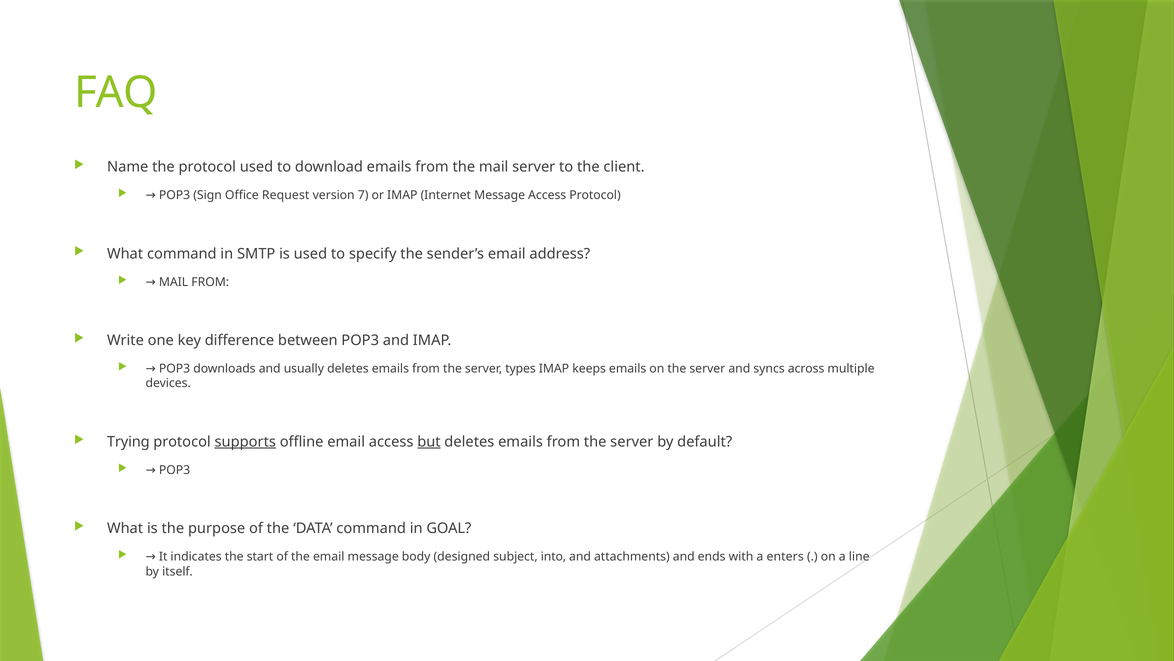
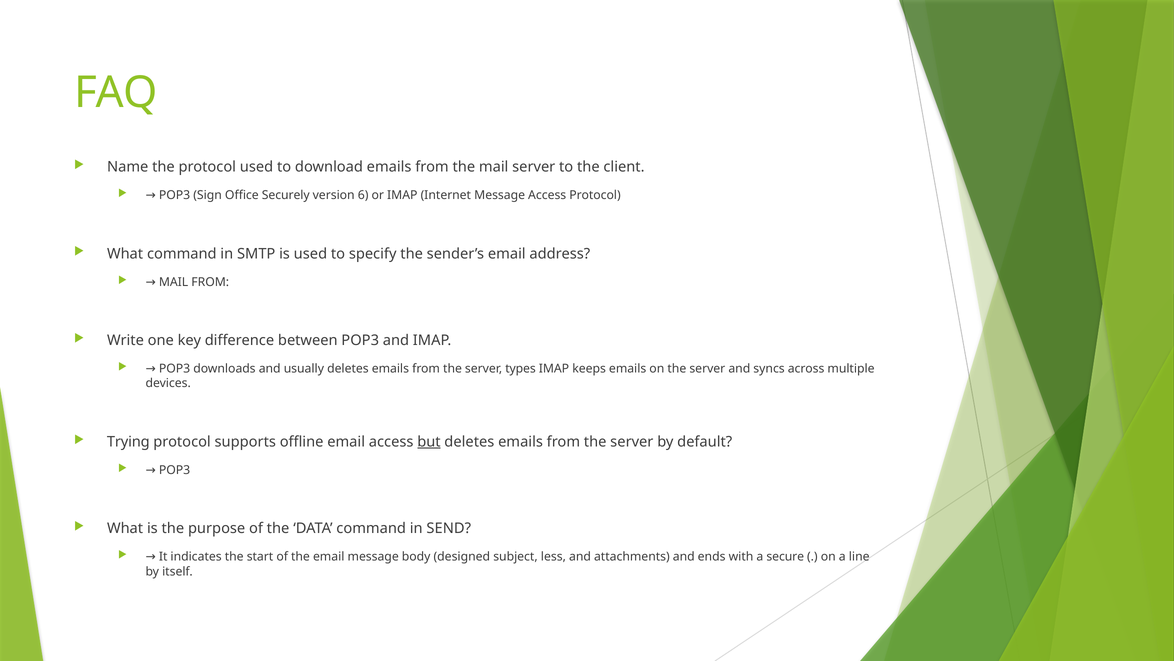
Request: Request -> Securely (286, 195)
7: 7 -> 6 (363, 195)
supports underline: present -> none (245, 441)
GOAL: GOAL -> SEND (449, 528)
into: into -> less (553, 556)
enters: enters -> secure (785, 556)
